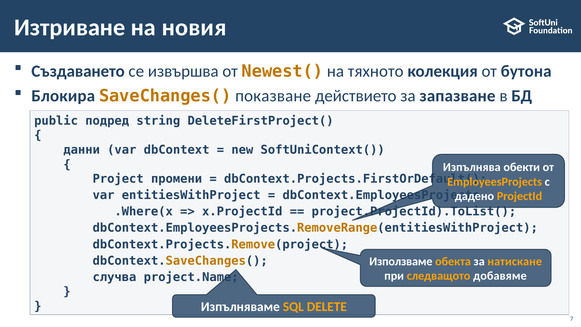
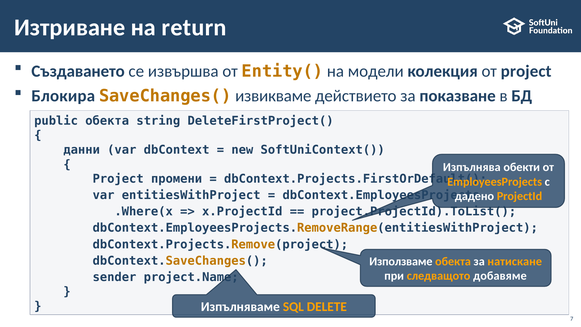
новия: новия -> return (194, 28)
Newest(: Newest( -> Entity( (282, 71)
тяхното: тяхното -> модели (376, 71)
от бутона: бутона -> project (526, 71)
показване: показване -> извикваме (273, 96)
запазване: запазване -> показване (458, 96)
public подред: подред -> обекта (107, 121)
случва: случва -> sender (114, 277)
